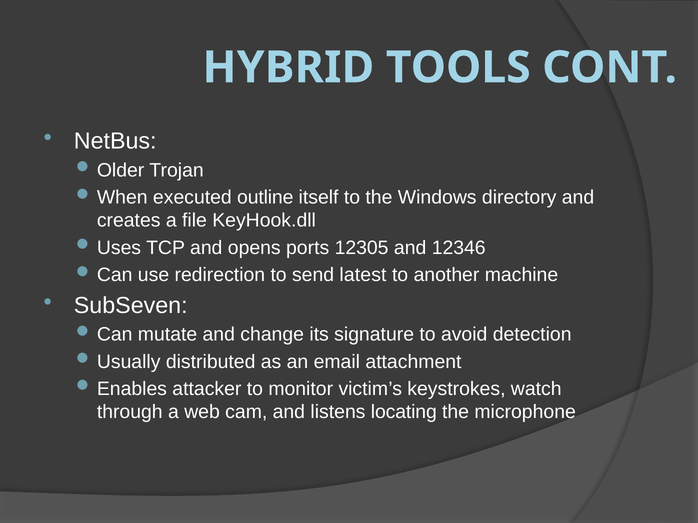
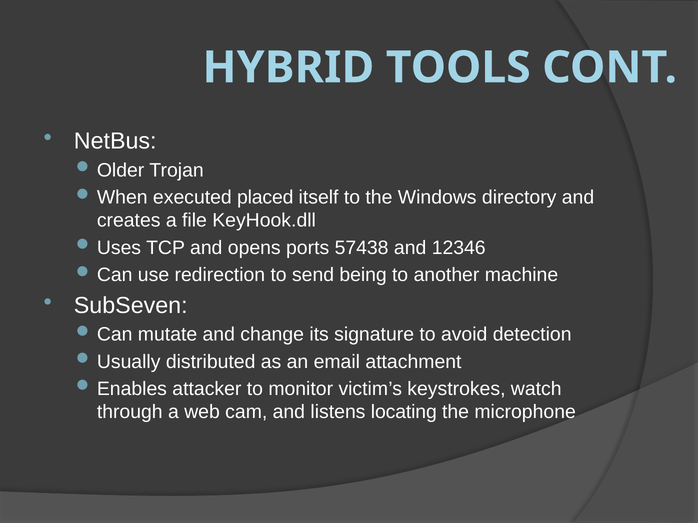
outline: outline -> placed (265, 198)
12305: 12305 -> 57438 (362, 248)
latest: latest -> being (363, 275)
